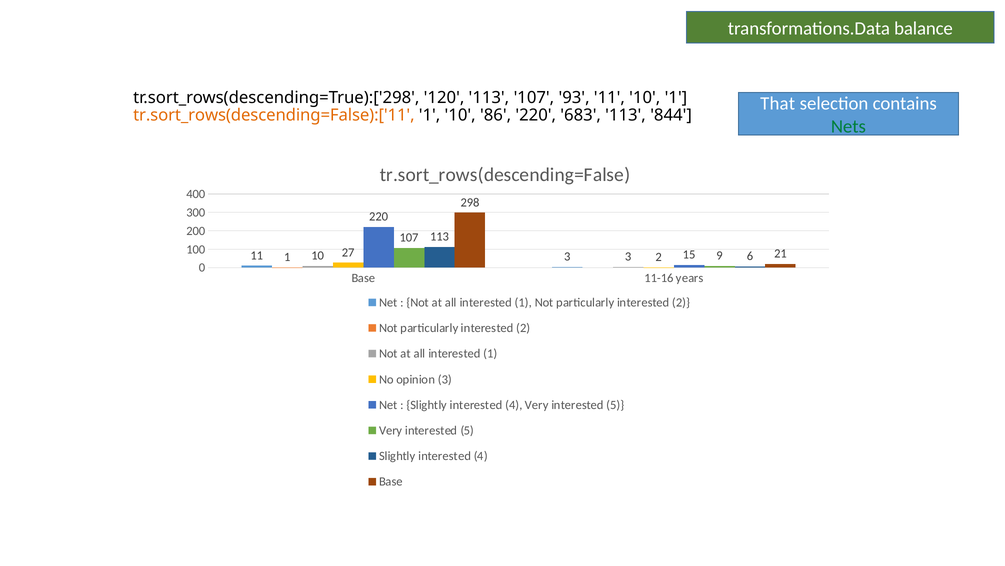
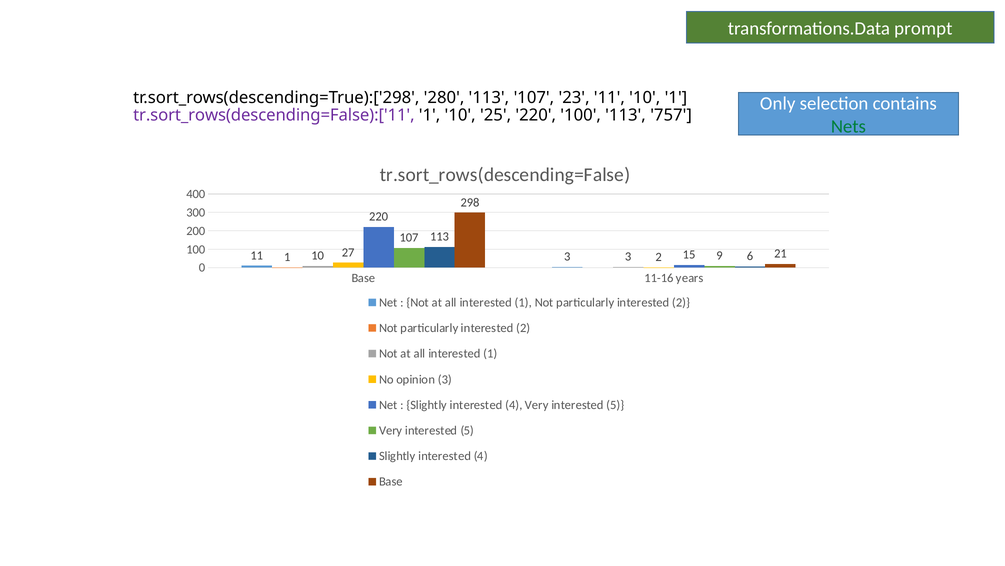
balance: balance -> prompt (923, 29)
120: 120 -> 280 (444, 97)
93: 93 -> 23 (574, 97)
That: That -> Only (778, 104)
tr.sort_rows(descending=False):['11 colour: orange -> purple (274, 115)
86: 86 -> 25 (496, 115)
220 683: 683 -> 100 (581, 115)
844: 844 -> 757 (671, 115)
